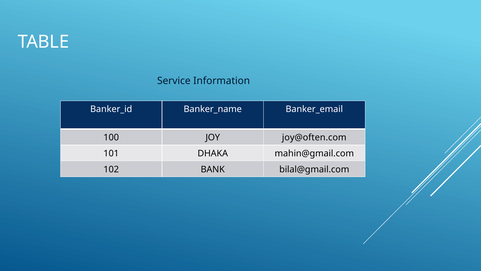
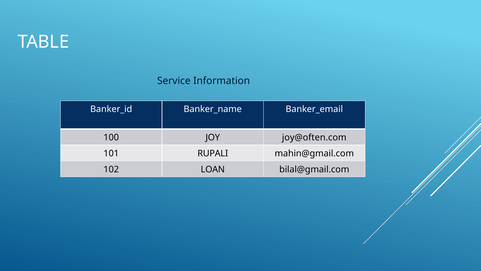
DHAKA: DHAKA -> RUPALI (213, 153)
BANK: BANK -> LOAN (213, 169)
